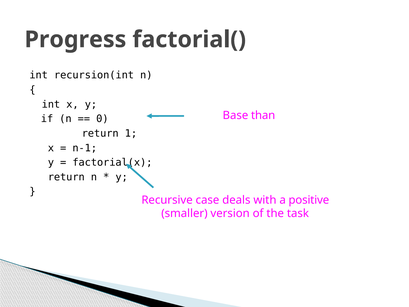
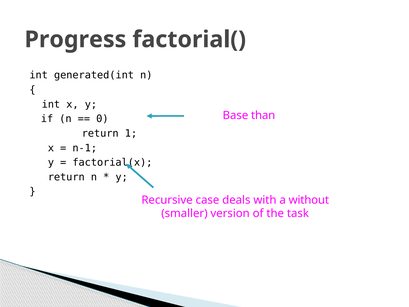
recursion(int: recursion(int -> generated(int (94, 75)
positive: positive -> without (309, 200)
